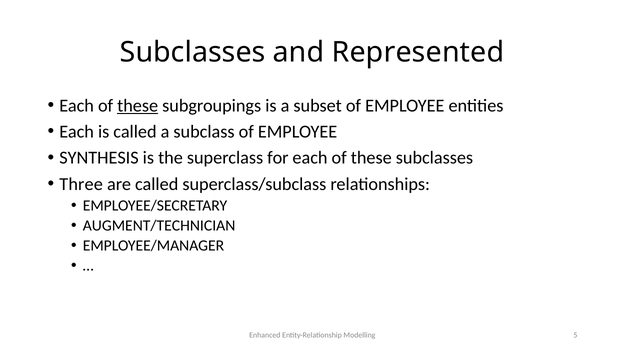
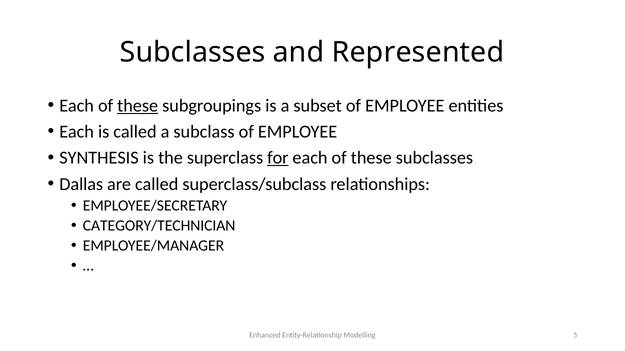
for underline: none -> present (278, 158)
Three: Three -> Dallas (81, 184)
AUGMENT/TECHNICIAN: AUGMENT/TECHNICIAN -> CATEGORY/TECHNICIAN (159, 226)
